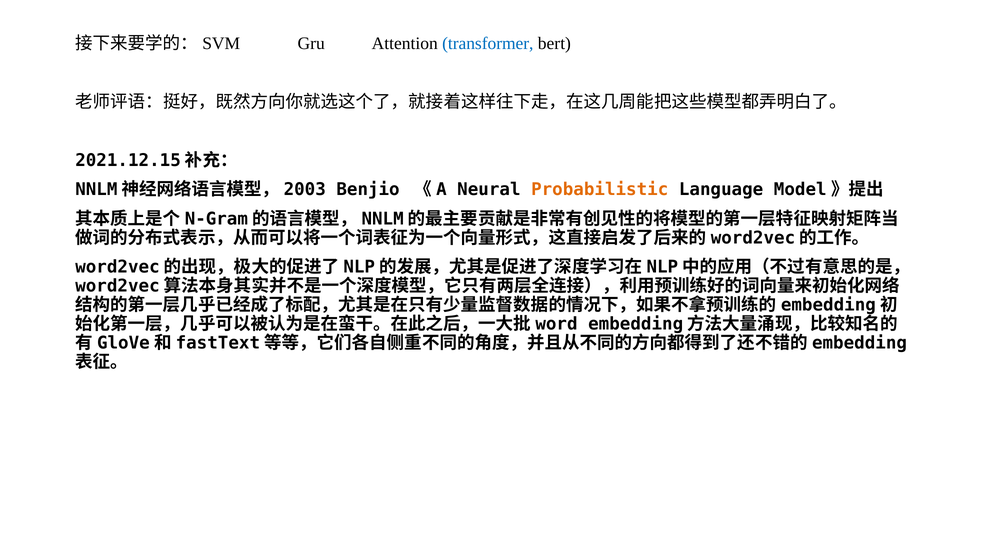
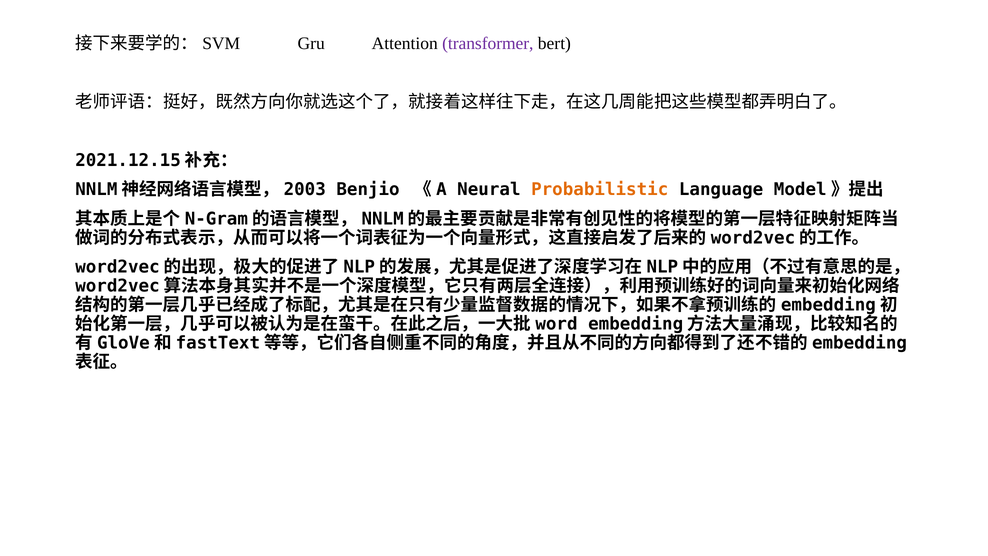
transformer colour: blue -> purple (488, 43)
